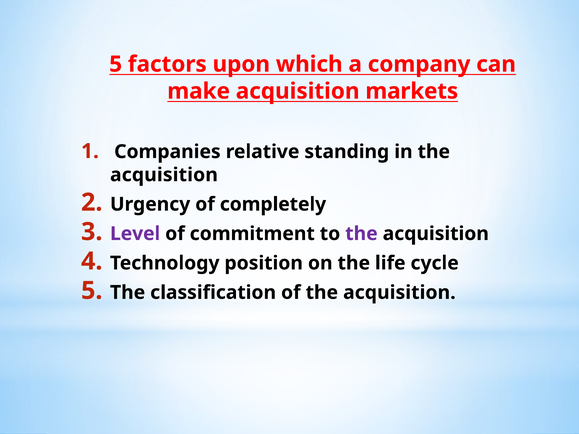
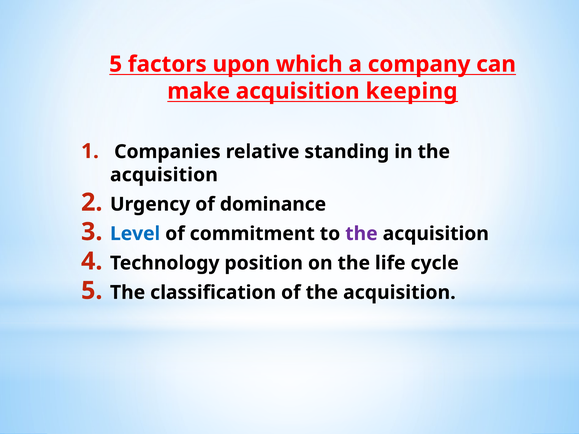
markets: markets -> keeping (412, 91)
completely: completely -> dominance (273, 204)
Level colour: purple -> blue (135, 234)
